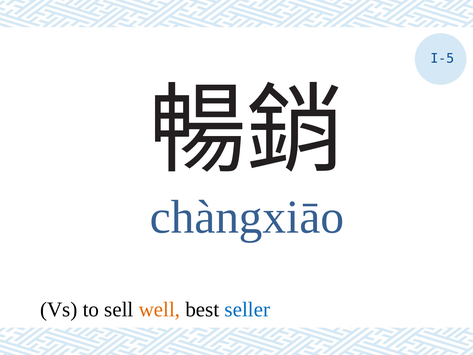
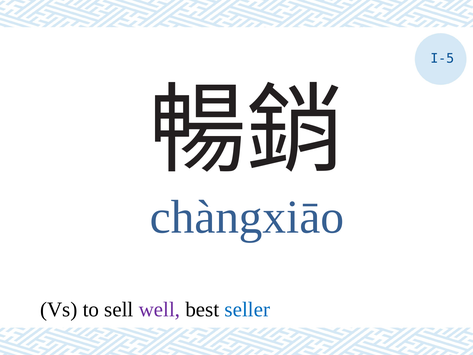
well colour: orange -> purple (159, 309)
